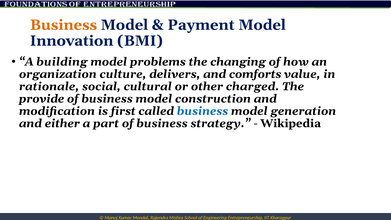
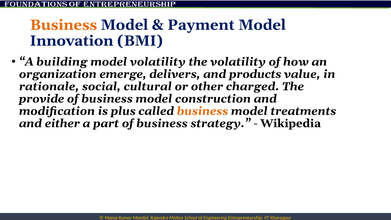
model problems: problems -> volatility (158, 62)
the changing: changing -> volatility (238, 62)
culture: culture -> emerge (123, 74)
comforts: comforts -> products (255, 74)
first: first -> plus (123, 111)
business colour: blue -> orange (202, 111)
generation: generation -> treatments (303, 111)
